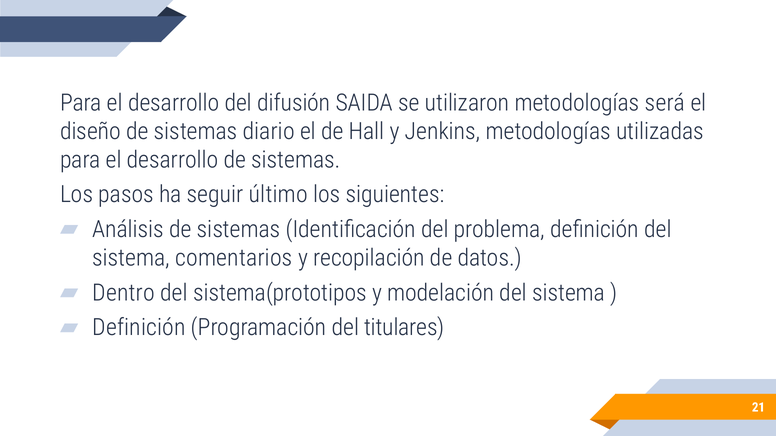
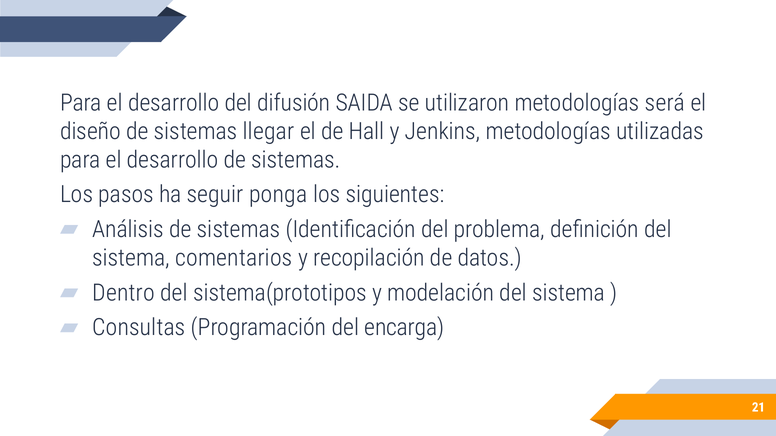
diario: diario -> llegar (269, 131)
último: último -> ponga (278, 195)
Definición: Definición -> Consultas (139, 328)
titulares: titulares -> encarga (404, 328)
